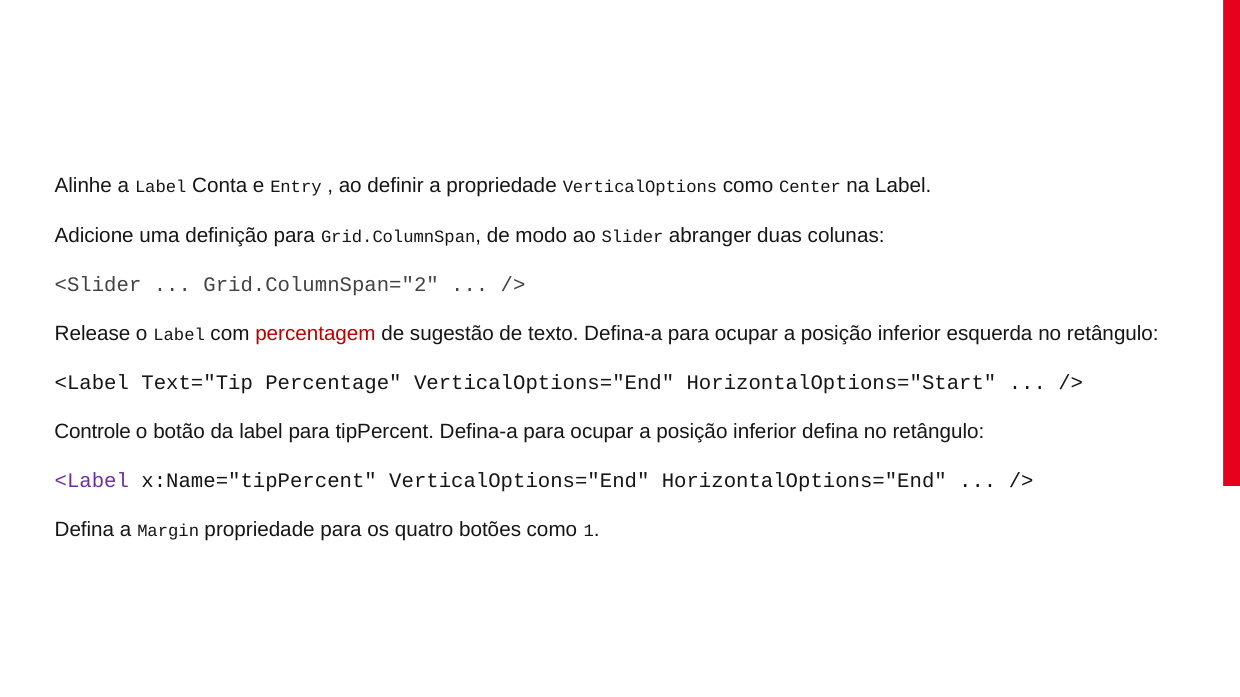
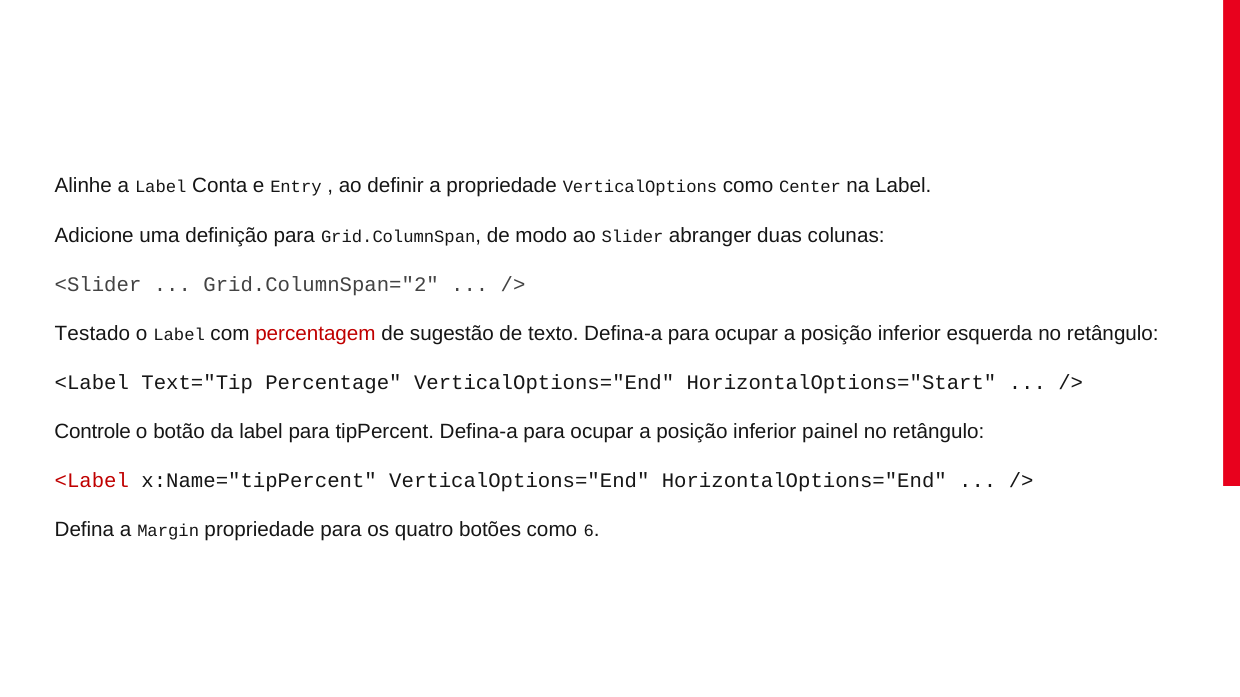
Release: Release -> Testado (92, 334)
inferior defina: defina -> painel (830, 432)
<Label colour: purple -> red (92, 481)
1: 1 -> 6 (589, 531)
